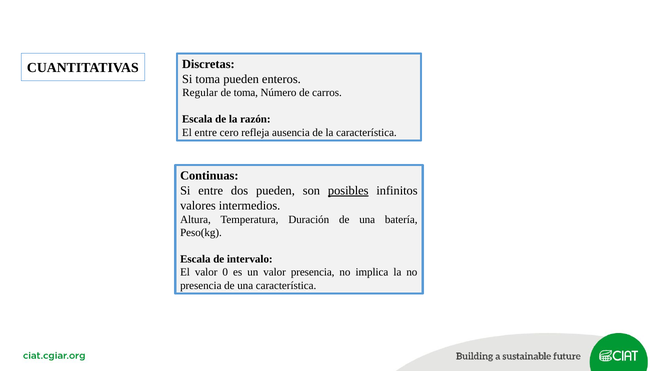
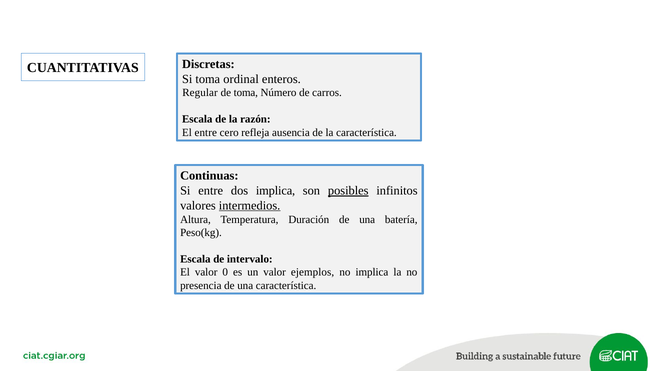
toma pueden: pueden -> ordinal (241, 79)
dos pueden: pueden -> implica (276, 191)
intermedios underline: none -> present (250, 206)
valor presencia: presencia -> ejemplos (313, 272)
